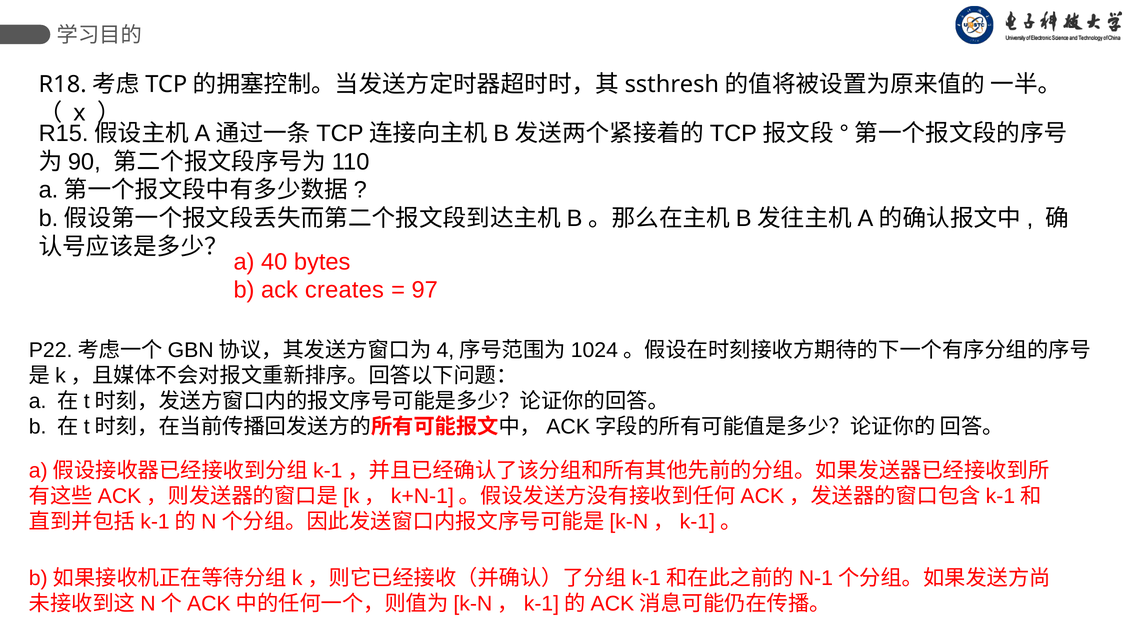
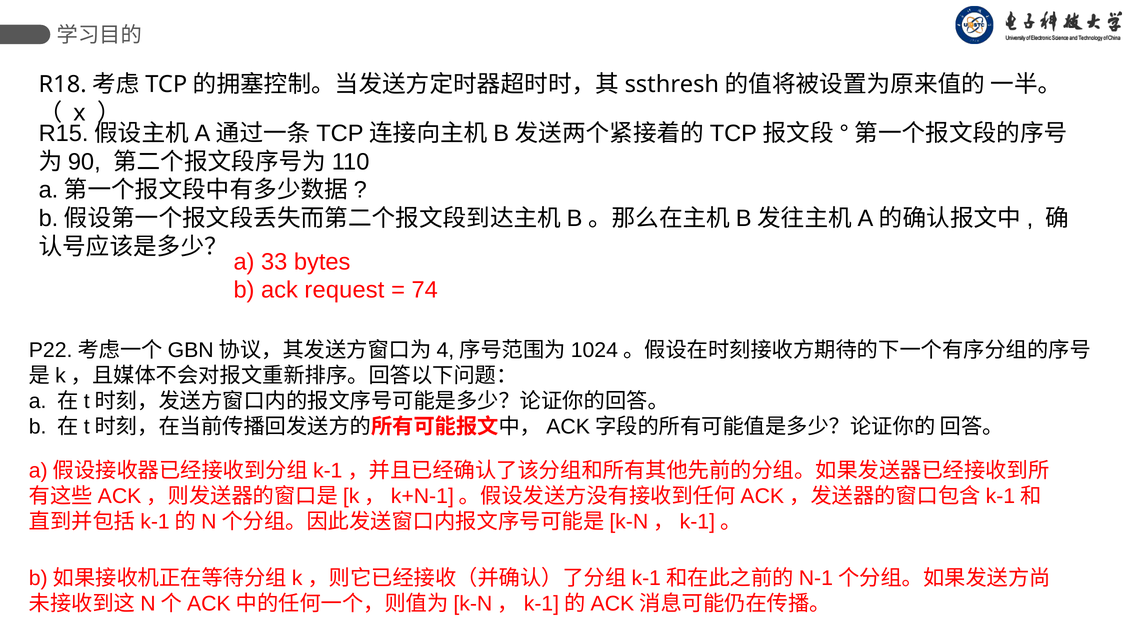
40: 40 -> 33 (274, 262)
creates: creates -> request (344, 290)
97: 97 -> 74 (425, 290)
